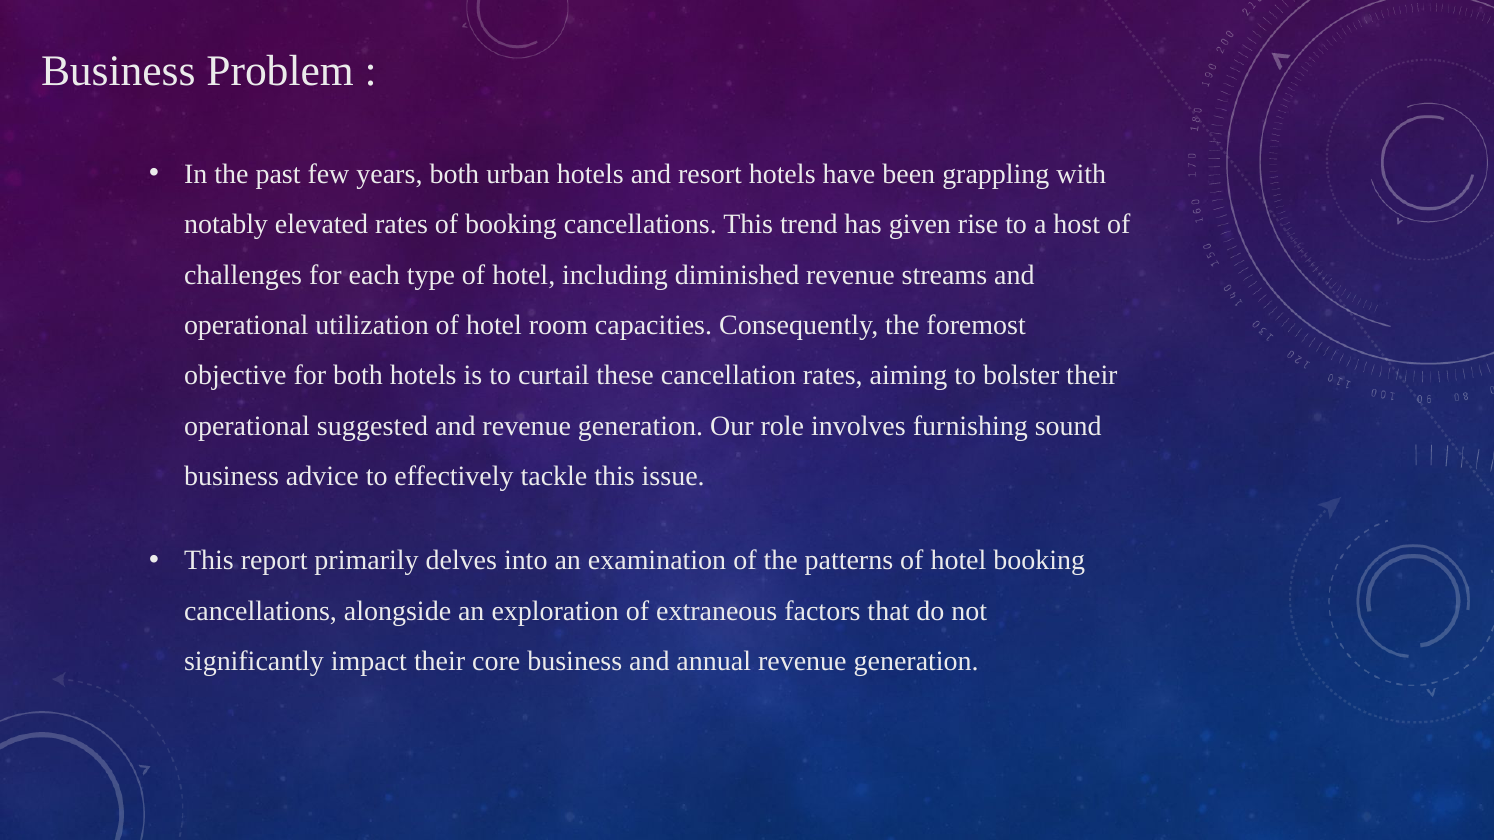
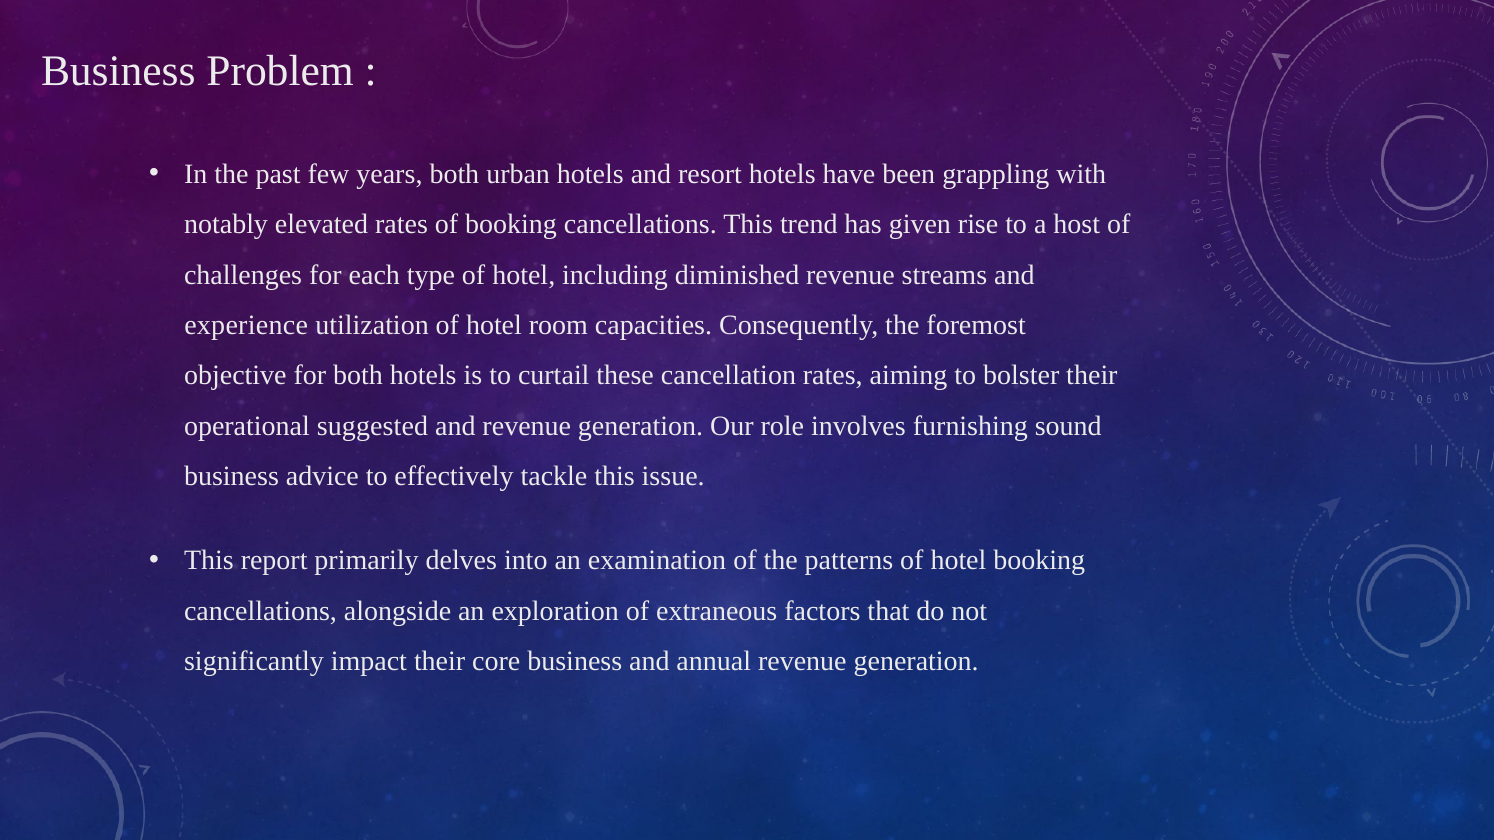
operational: operational -> experience (246, 325)
